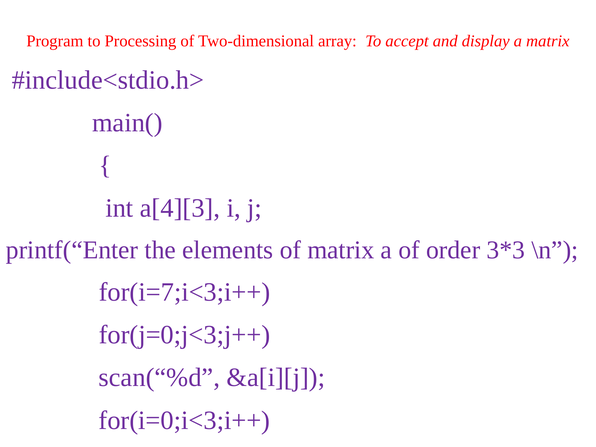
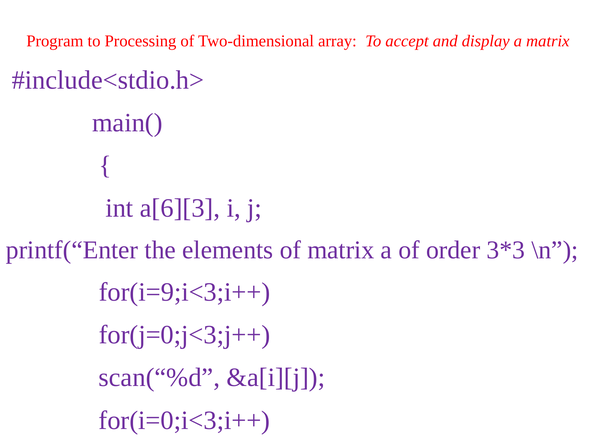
a[4][3: a[4][3 -> a[6][3 (180, 208)
for(i=7;i<3;i++: for(i=7;i<3;i++ -> for(i=9;i<3;i++ (184, 292)
